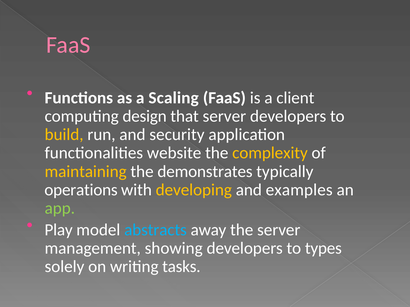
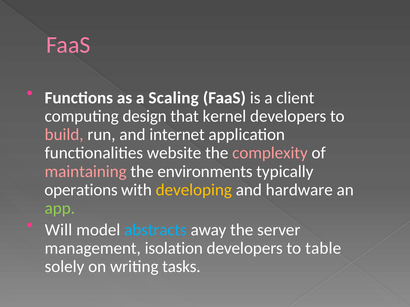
that server: server -> kernel (224, 116)
build colour: yellow -> pink (64, 135)
security: security -> internet (177, 135)
complexity colour: yellow -> pink (270, 153)
maintaining colour: yellow -> pink (86, 172)
demonstrates: demonstrates -> environments (205, 172)
examples: examples -> hardware (299, 190)
Play: Play -> Will (58, 230)
showing: showing -> isolation (174, 249)
types: types -> table (323, 249)
